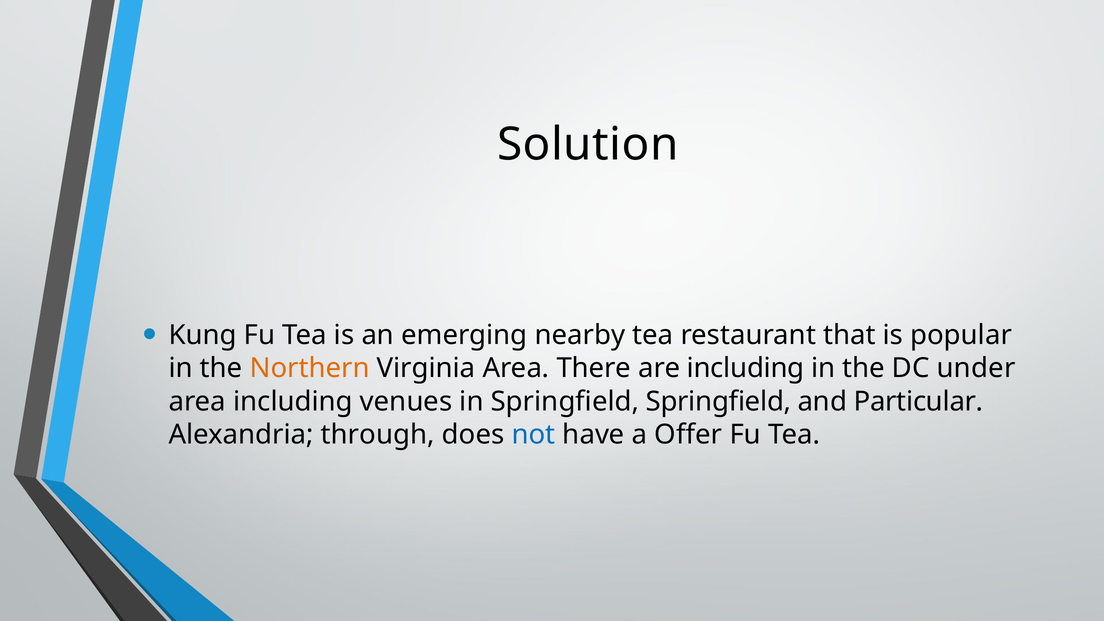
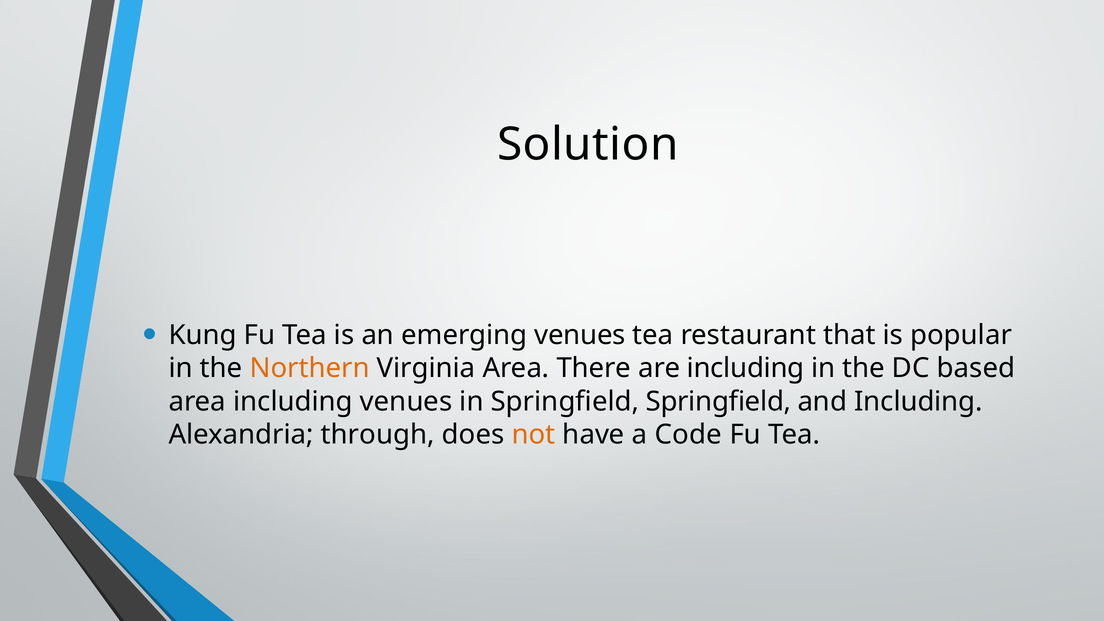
emerging nearby: nearby -> venues (580, 335)
under: under -> based (976, 368)
and Particular: Particular -> Including (918, 401)
not colour: blue -> orange (533, 435)
Offer: Offer -> Code (688, 435)
